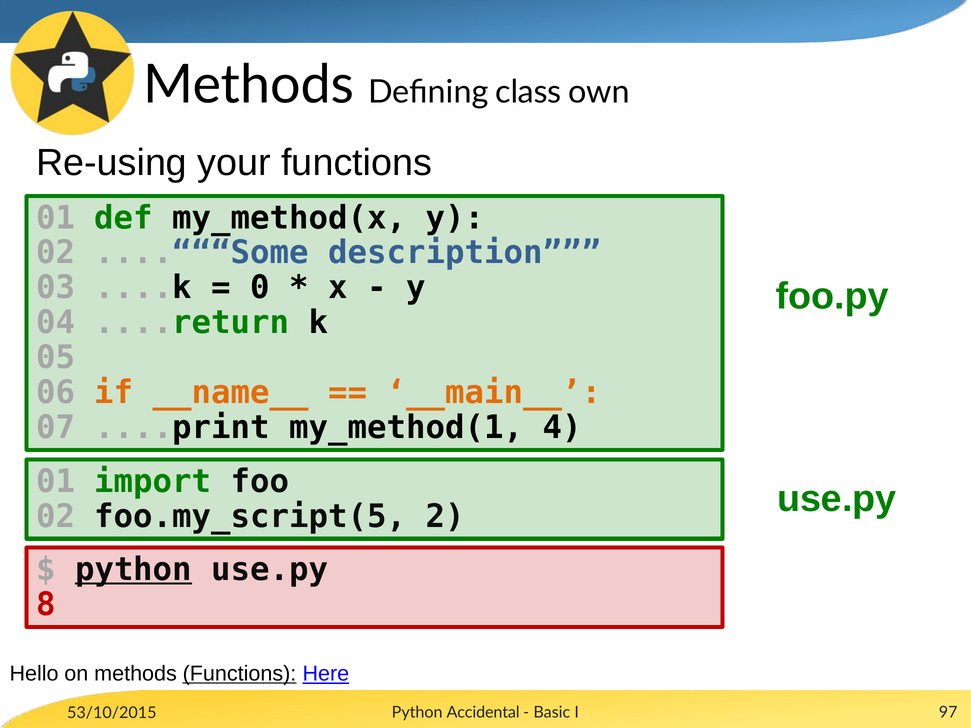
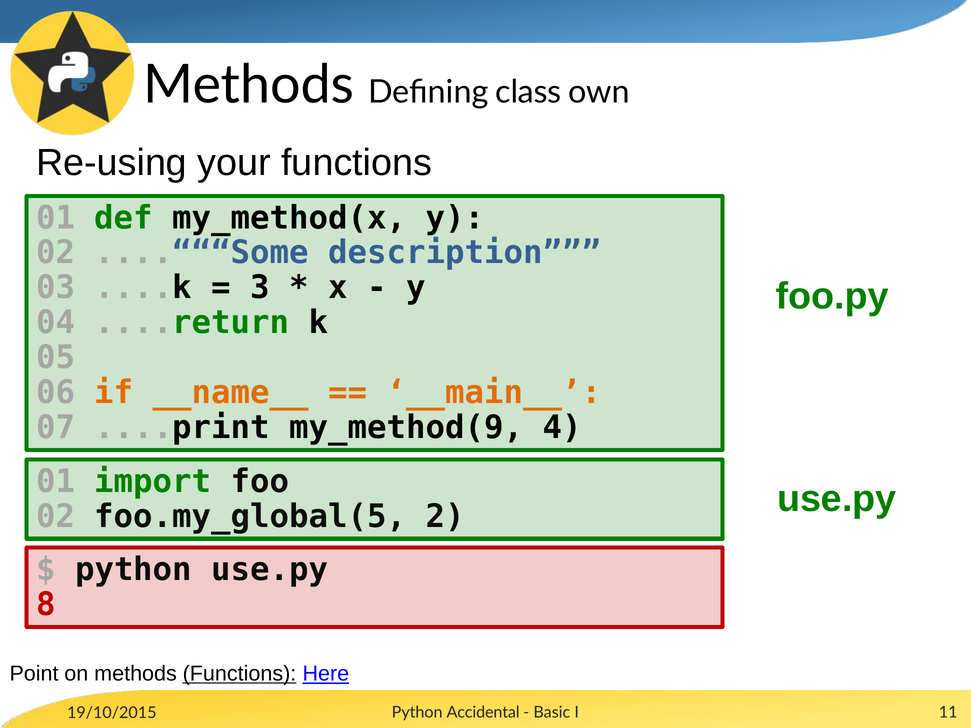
0: 0 -> 3 (260, 288)
my_method(1: my_method(1 -> my_method(9 (406, 428)
foo.my_script(5: foo.my_script(5 -> foo.my_global(5 (250, 517)
python underline: present -> none (133, 570)
Hello: Hello -> Point (34, 674)
53/10/2015: 53/10/2015 -> 19/10/2015 (112, 713)
97: 97 -> 11 (948, 713)
